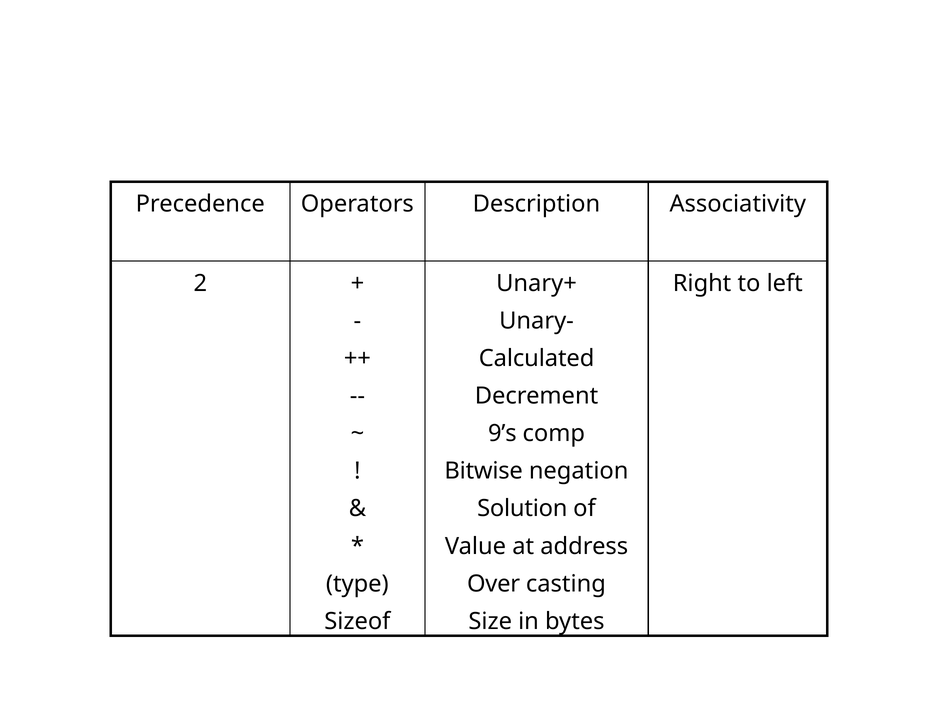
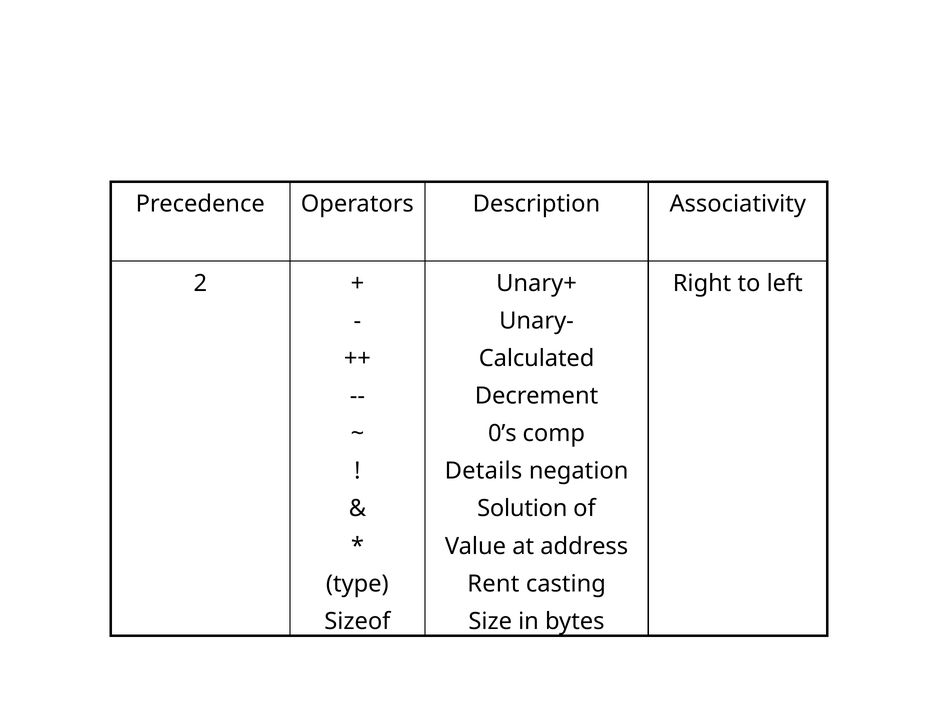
9’s: 9’s -> 0’s (502, 433)
Bitwise: Bitwise -> Details (483, 471)
Over: Over -> Rent (493, 584)
